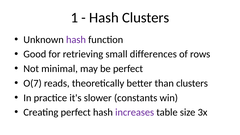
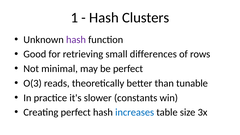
O(7: O(7 -> O(3 (33, 83)
than clusters: clusters -> tunable (192, 83)
increases colour: purple -> blue (135, 112)
